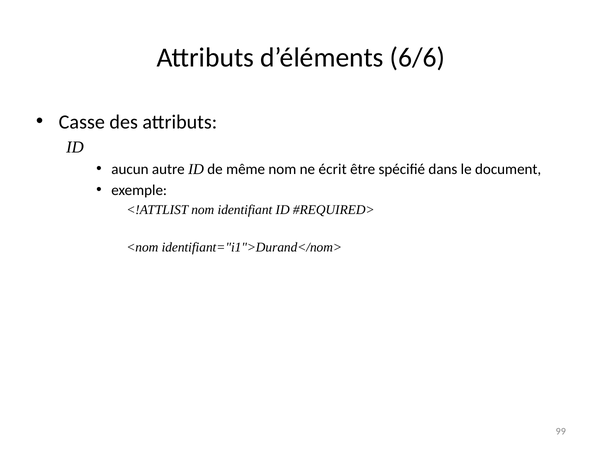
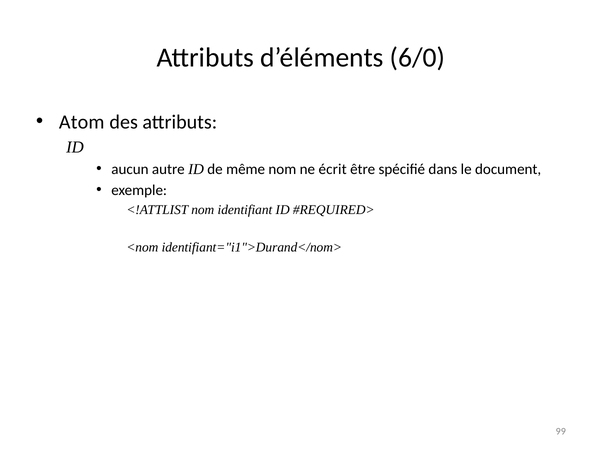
6/6: 6/6 -> 6/0 (417, 58)
Casse: Casse -> Atom (82, 122)
